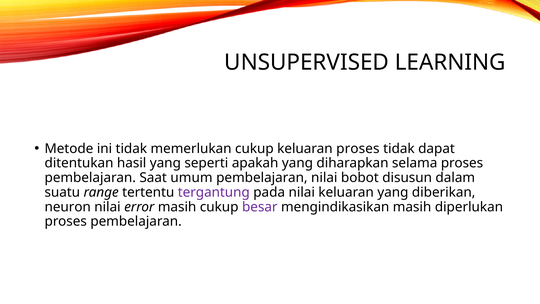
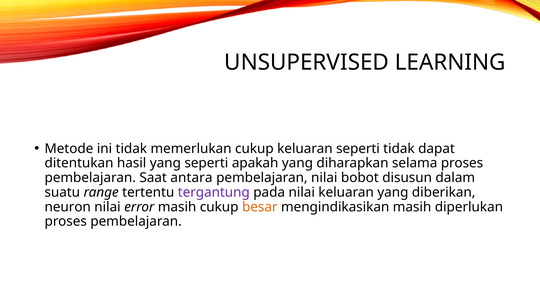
keluaran proses: proses -> seperti (358, 148)
umum: umum -> antara (191, 178)
besar colour: purple -> orange (260, 207)
